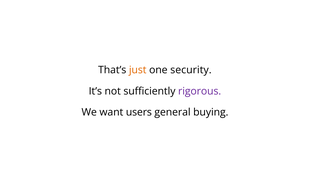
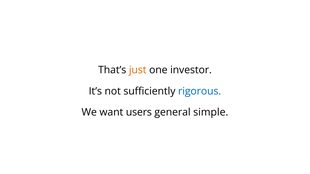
security: security -> investor (191, 70)
rigorous colour: purple -> blue (200, 91)
buying: buying -> simple (211, 113)
